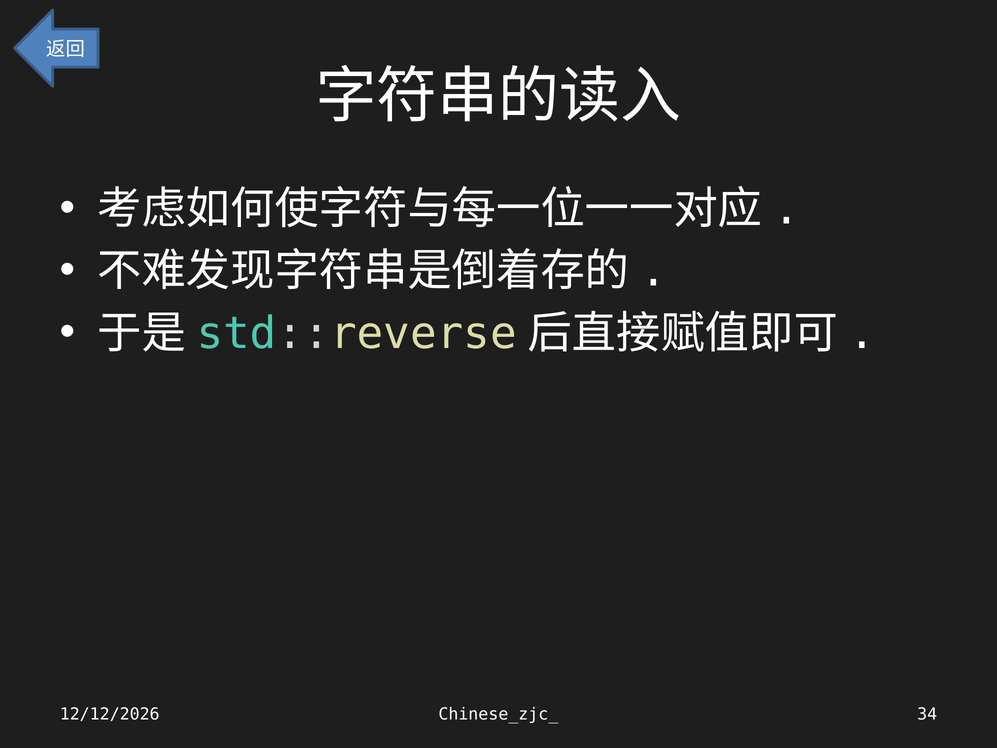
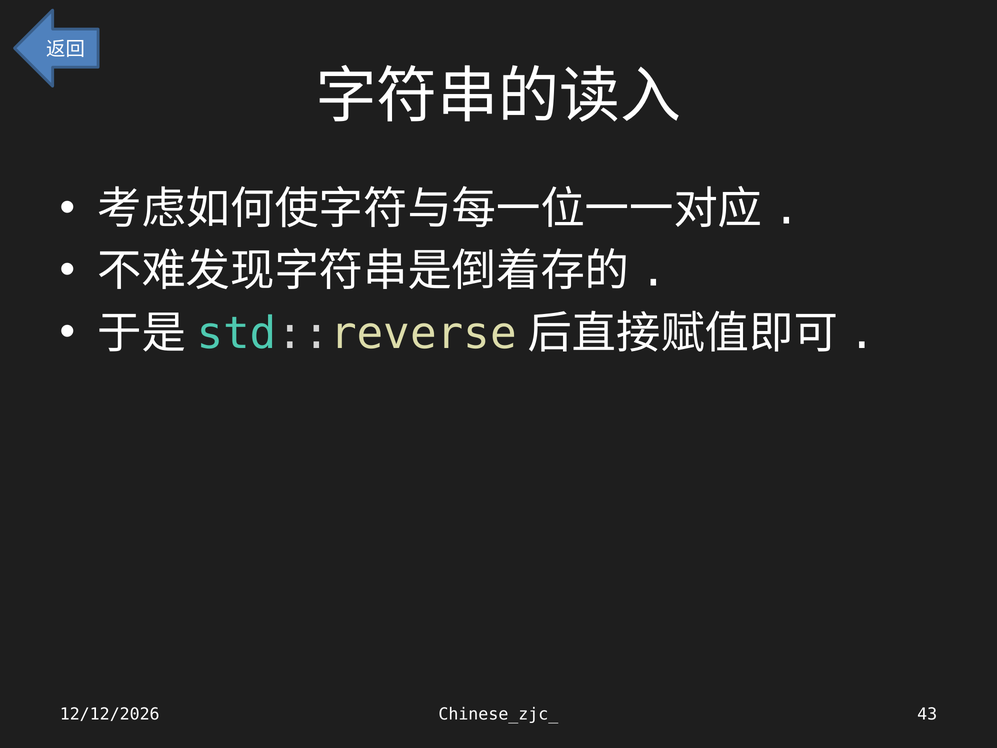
34: 34 -> 43 (927, 714)
